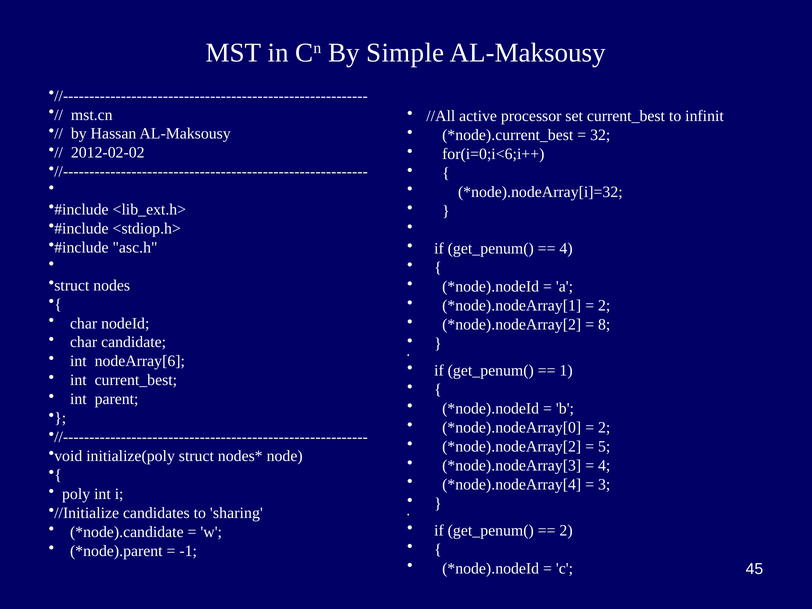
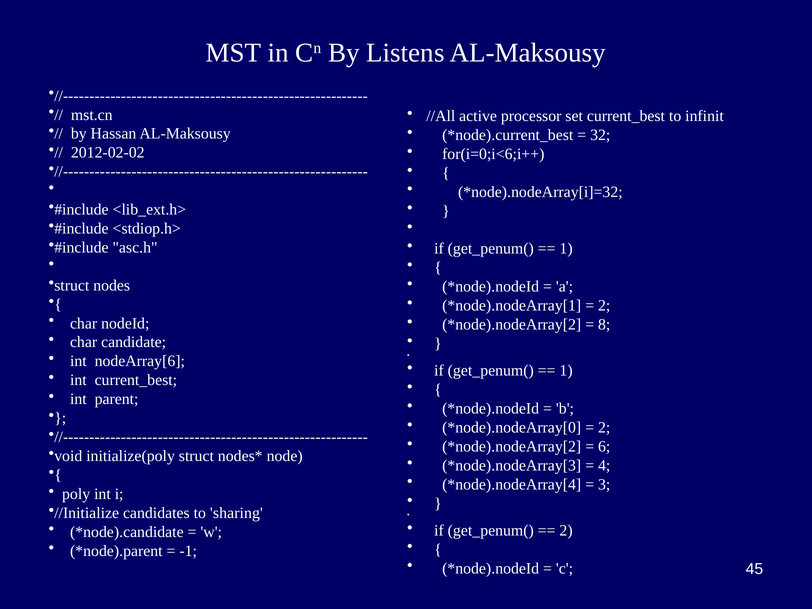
Simple: Simple -> Listens (405, 53)
4: 4 -> 1 (566, 249)
5: 5 -> 6 (604, 446)
